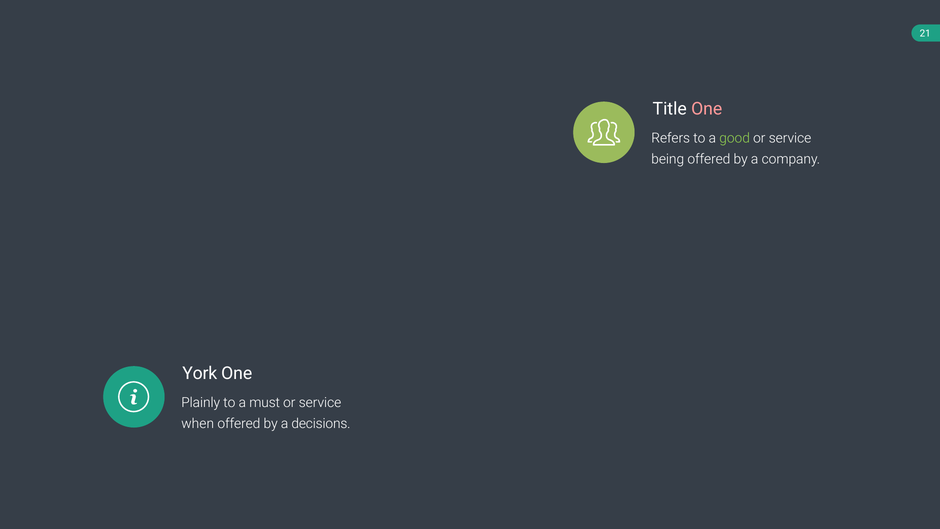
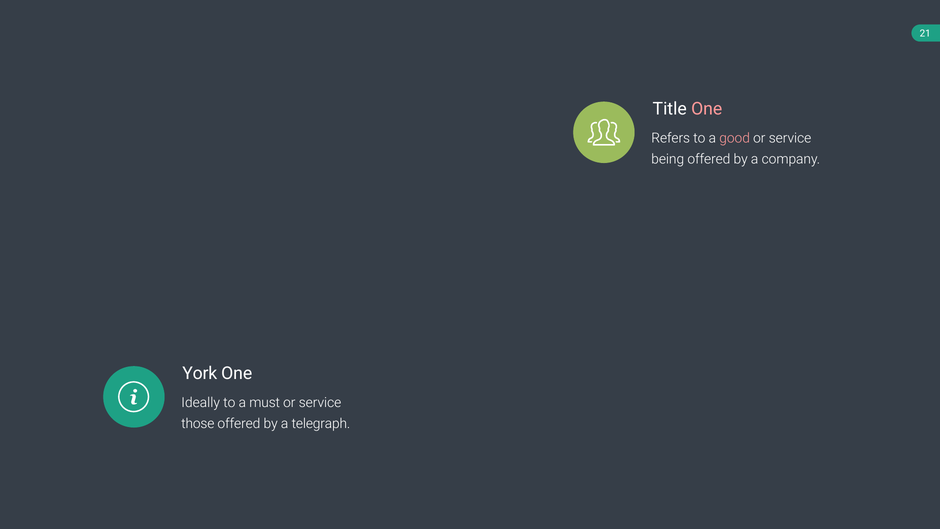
good colour: light green -> pink (735, 138)
Plainly: Plainly -> Ideally (201, 403)
when: when -> those (198, 424)
decisions: decisions -> telegraph (321, 424)
